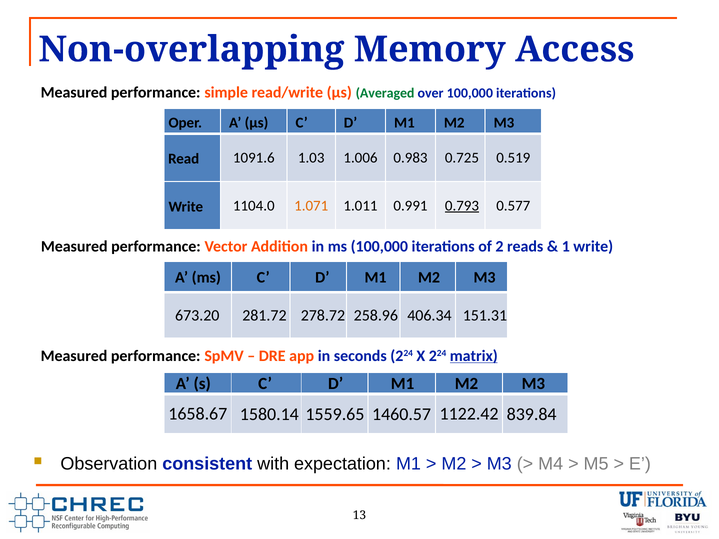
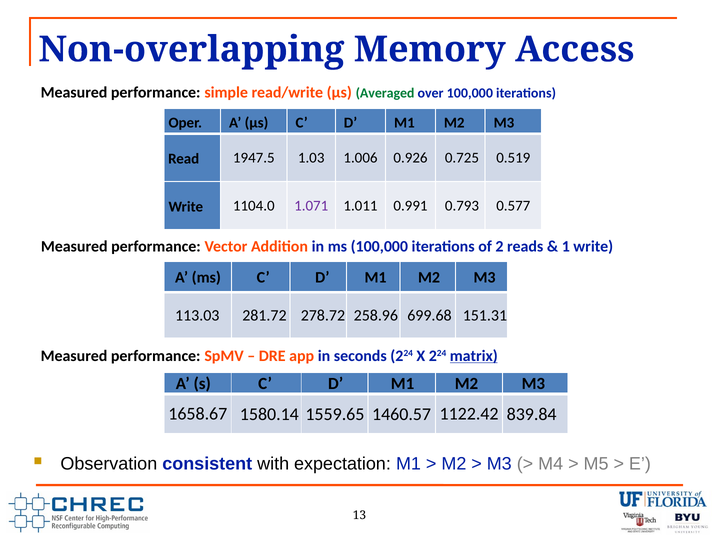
1091.6: 1091.6 -> 1947.5 (254, 158)
0.983: 0.983 -> 0.926 (411, 158)
1.071 colour: orange -> purple (311, 206)
0.793 underline: present -> none (462, 206)
673.20: 673.20 -> 113.03 (197, 315)
406.34: 406.34 -> 699.68 (429, 315)
